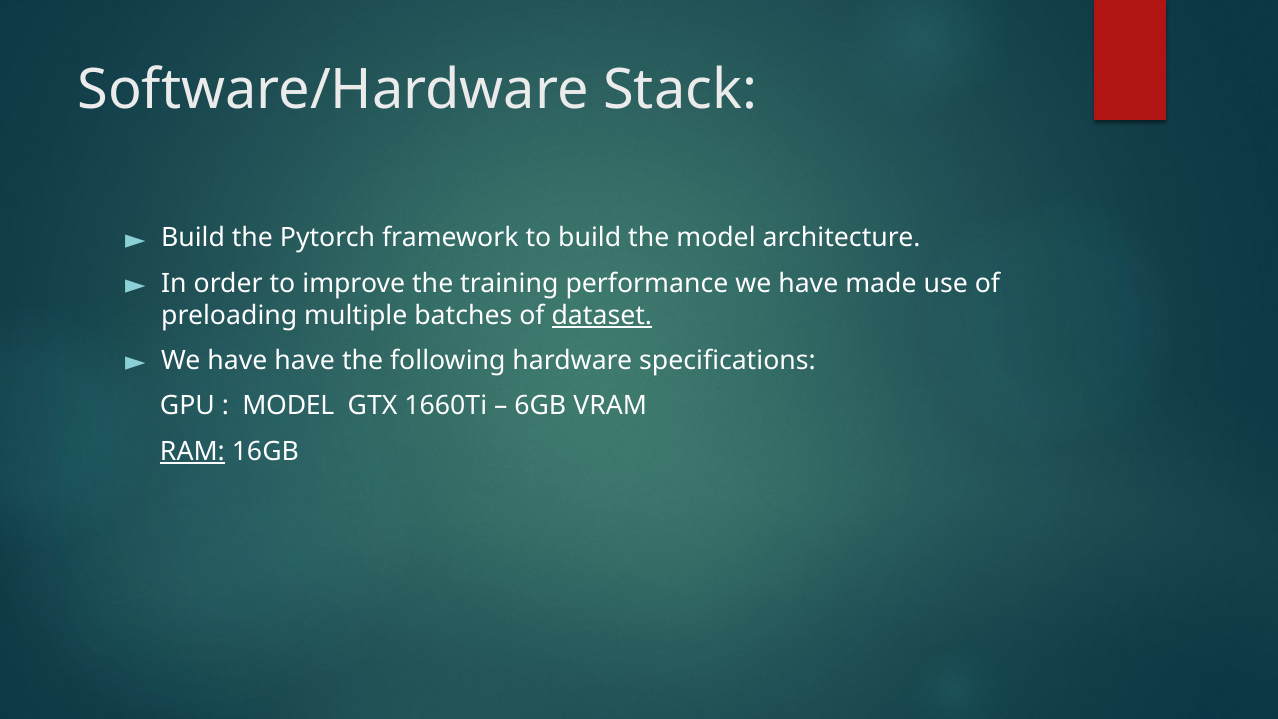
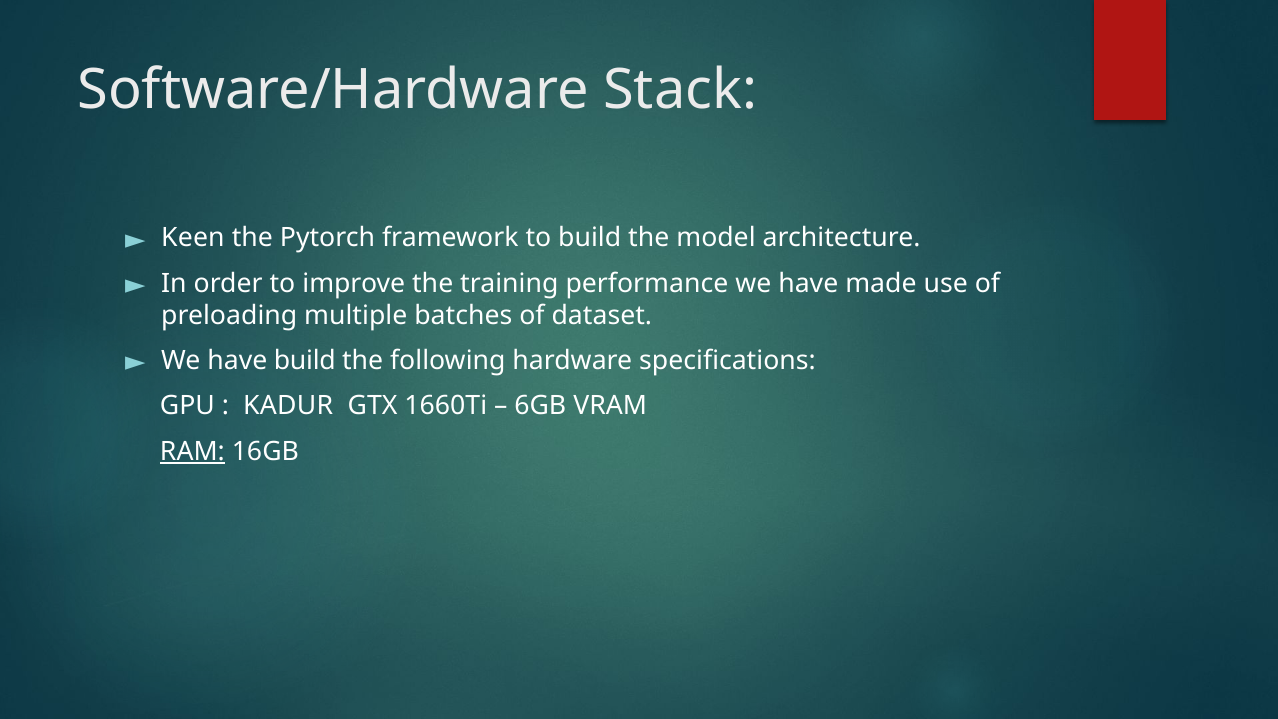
Build: Build -> Keen (193, 238)
dataset underline: present -> none (602, 315)
have have: have -> build (305, 361)
MODEL: MODEL -> KADUR (288, 406)
